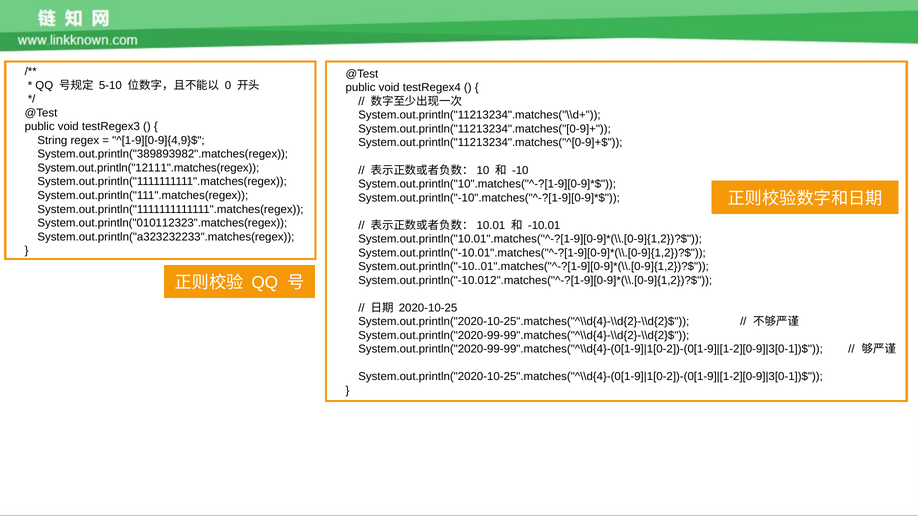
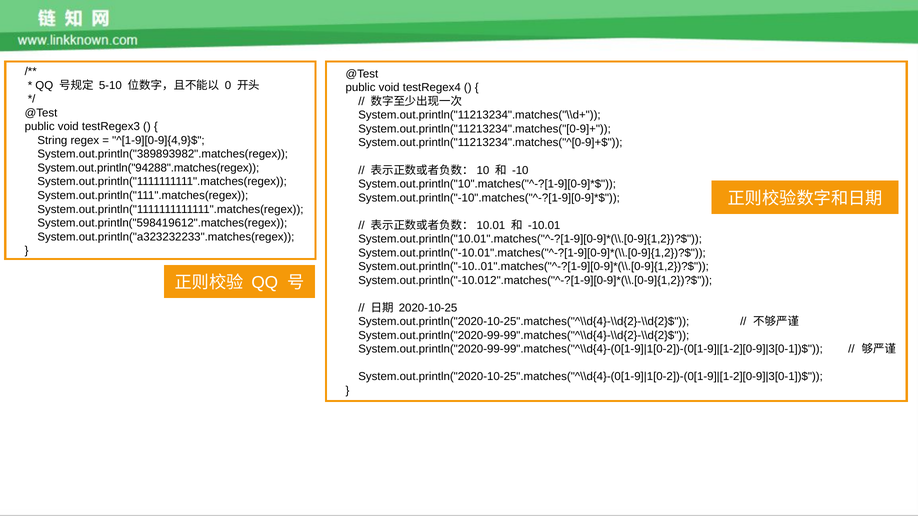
System.out.println("12111".matches(regex: System.out.println("12111".matches(regex -> System.out.println("94288".matches(regex (148, 168)
System.out.println("010112323".matches(regex: System.out.println("010112323".matches(regex -> System.out.println("598419612".matches(regex (162, 223)
